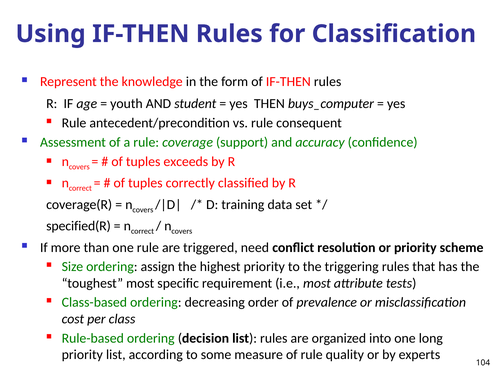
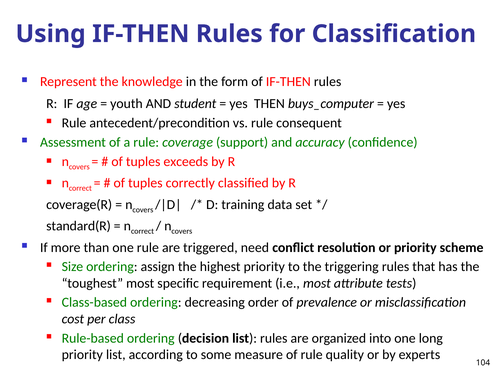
specified(R: specified(R -> standard(R (78, 226)
